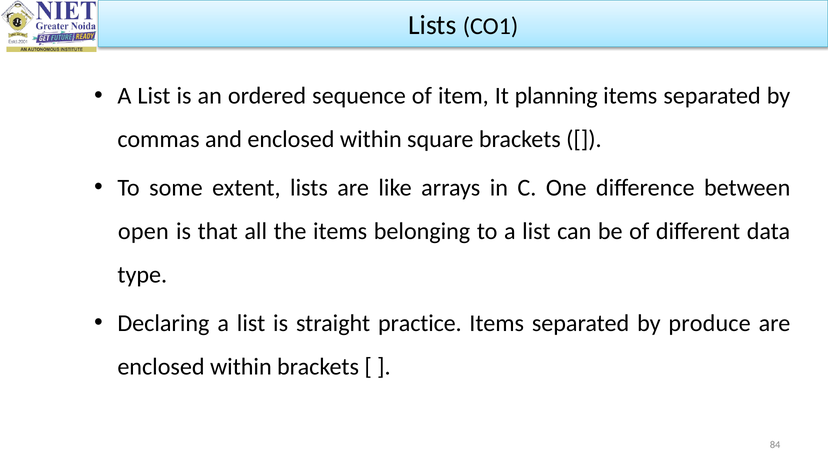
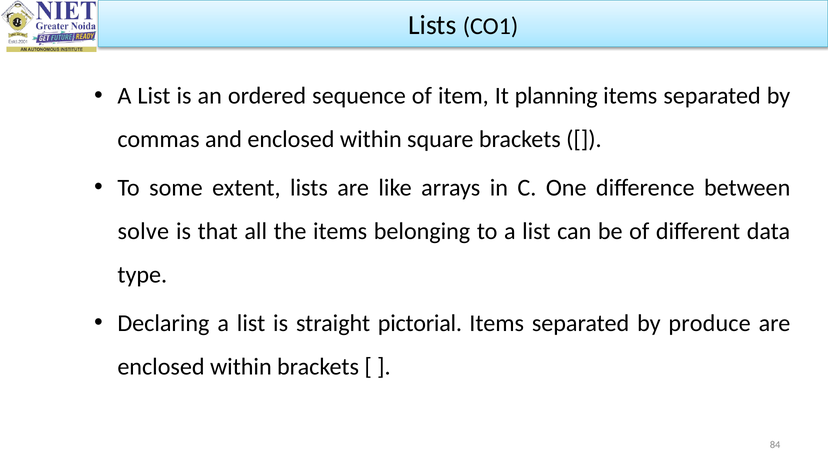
open: open -> solve (143, 231)
practice: practice -> pictorial (420, 323)
